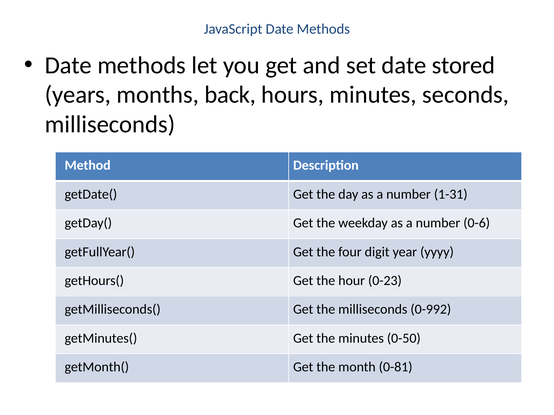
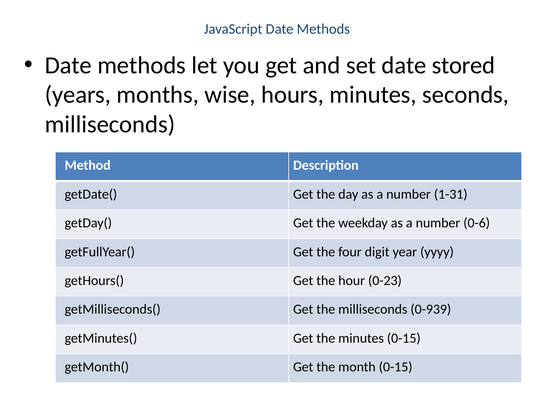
back: back -> wise (230, 95)
0-992: 0-992 -> 0-939 (431, 310)
minutes 0-50: 0-50 -> 0-15 (404, 339)
month 0-81: 0-81 -> 0-15 (396, 367)
